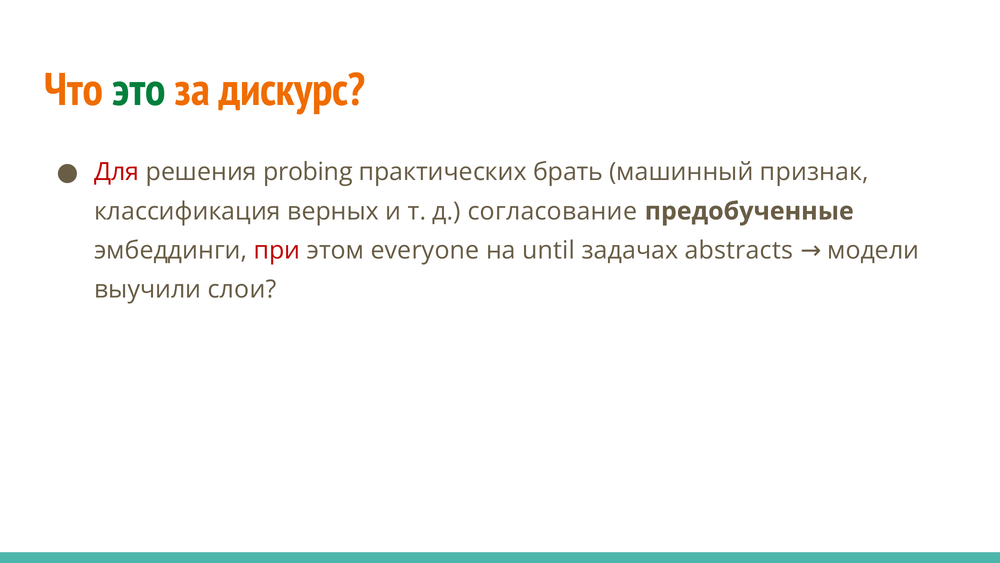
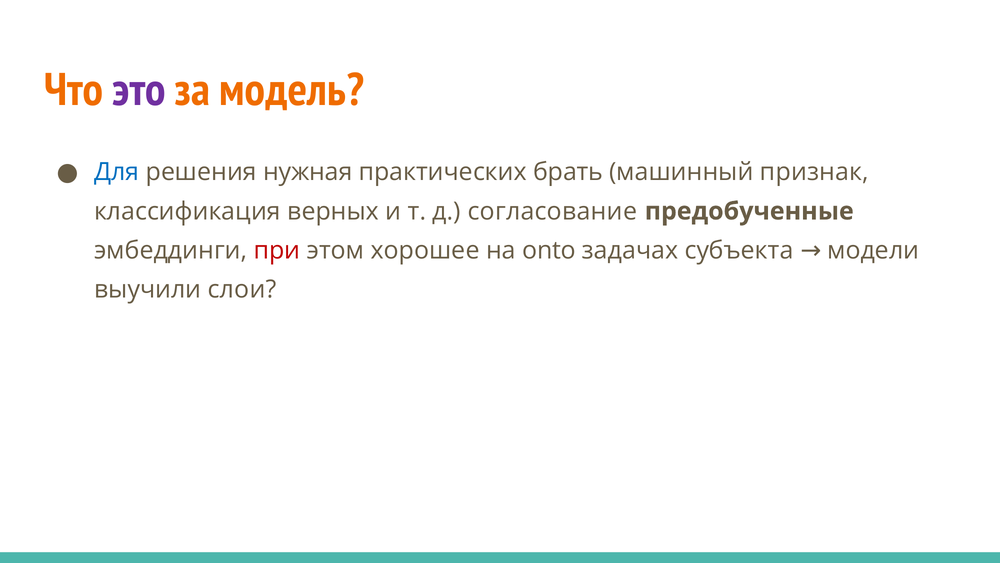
это colour: green -> purple (139, 90)
дискурс: дискурс -> модель (292, 90)
Для colour: red -> blue (117, 172)
probing: probing -> нужная (308, 172)
everyone: everyone -> хорошее (425, 250)
until: until -> onto (549, 250)
abstracts: abstracts -> субъекта (739, 250)
